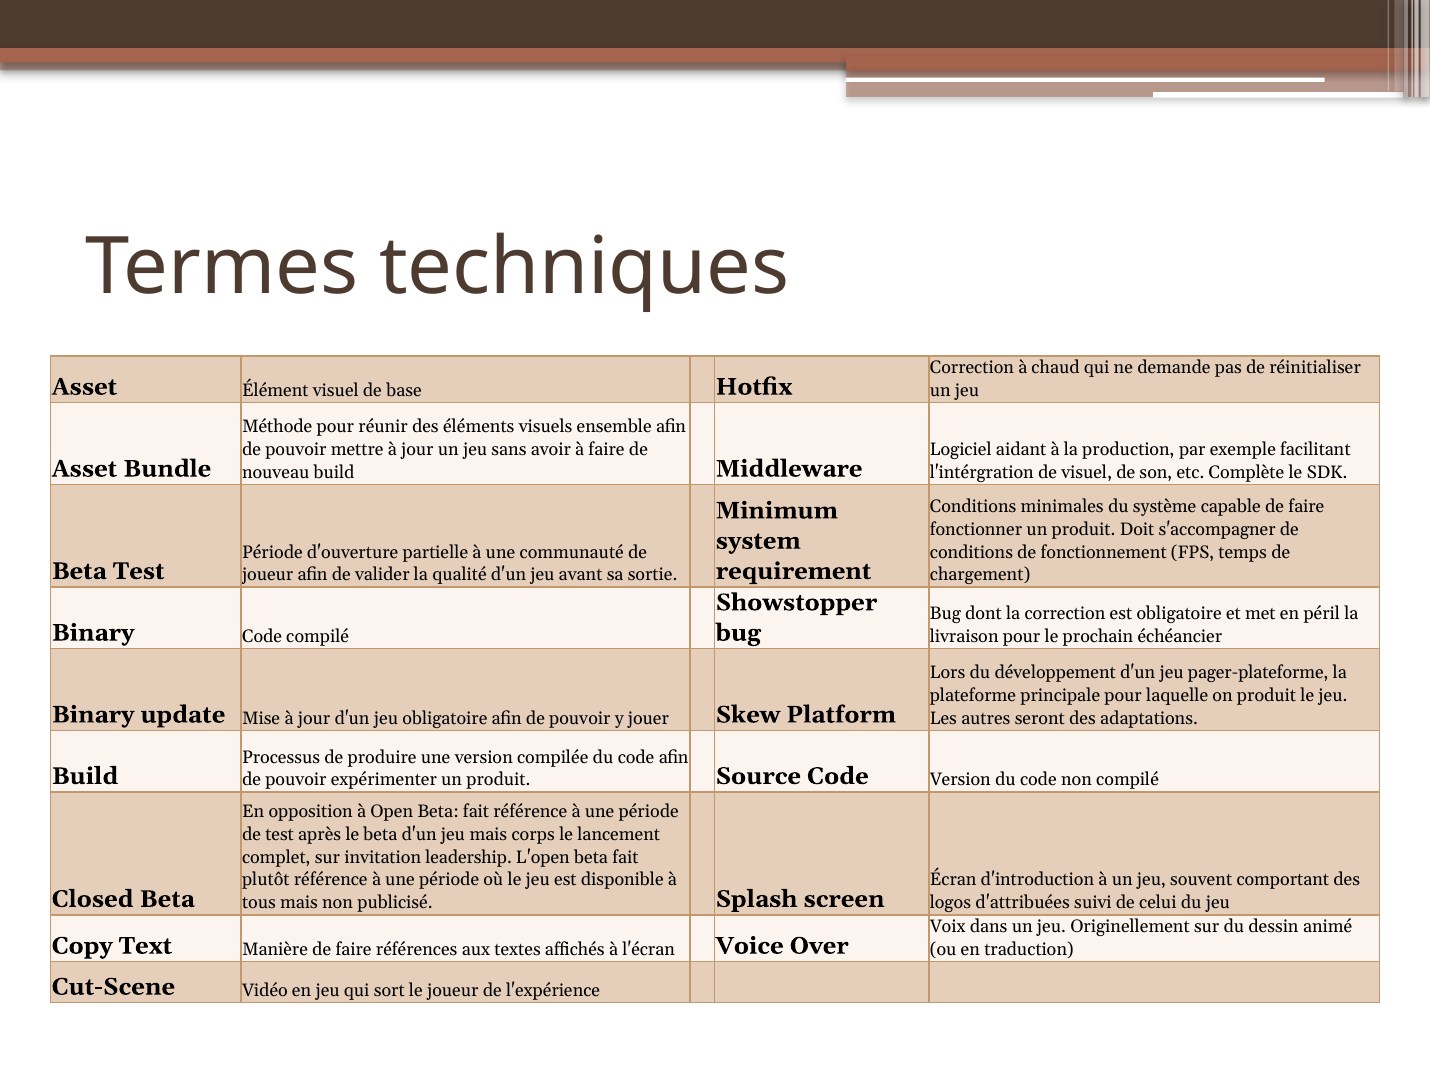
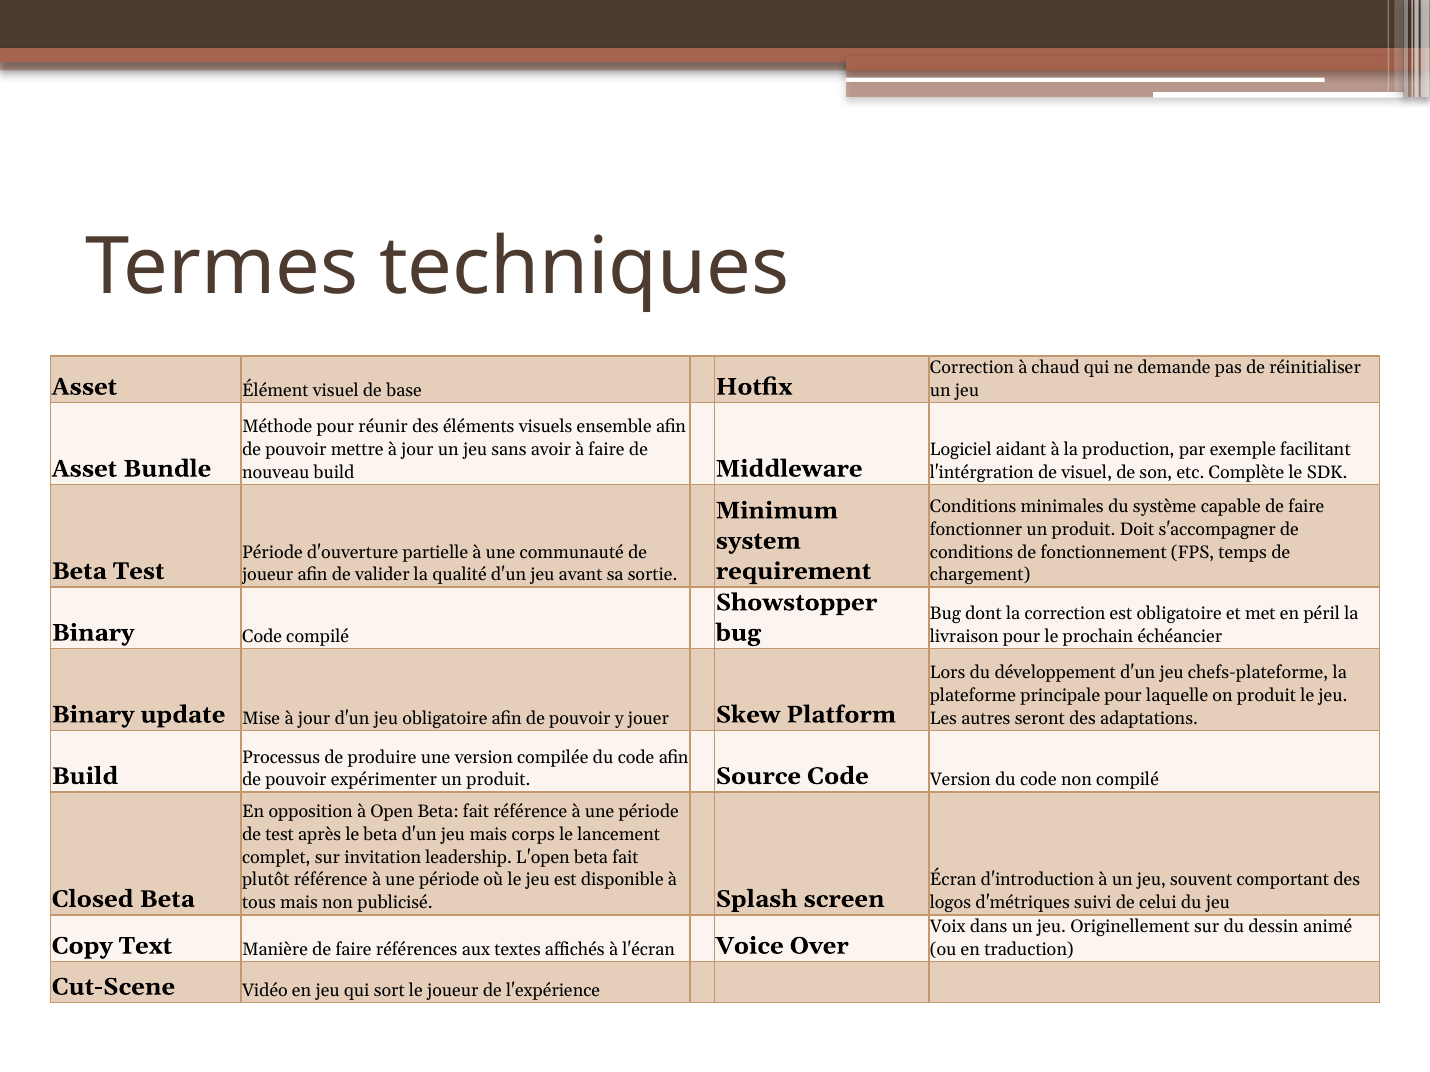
pager-plateforme: pager-plateforme -> chefs-plateforme (1258, 673)
d'attribuées: d'attribuées -> d'métriques (1023, 903)
